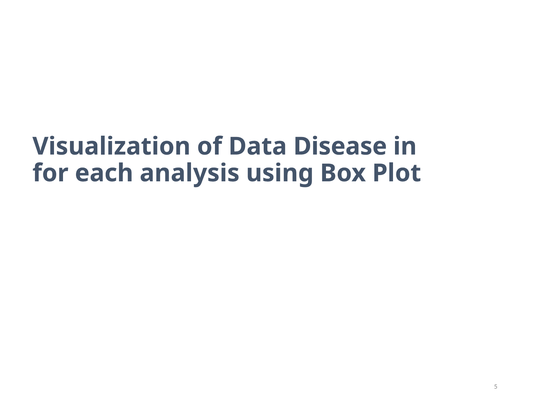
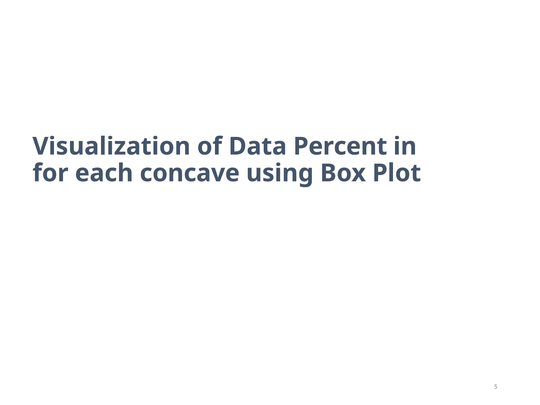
Disease: Disease -> Percent (340, 146)
analysis: analysis -> concave (190, 173)
